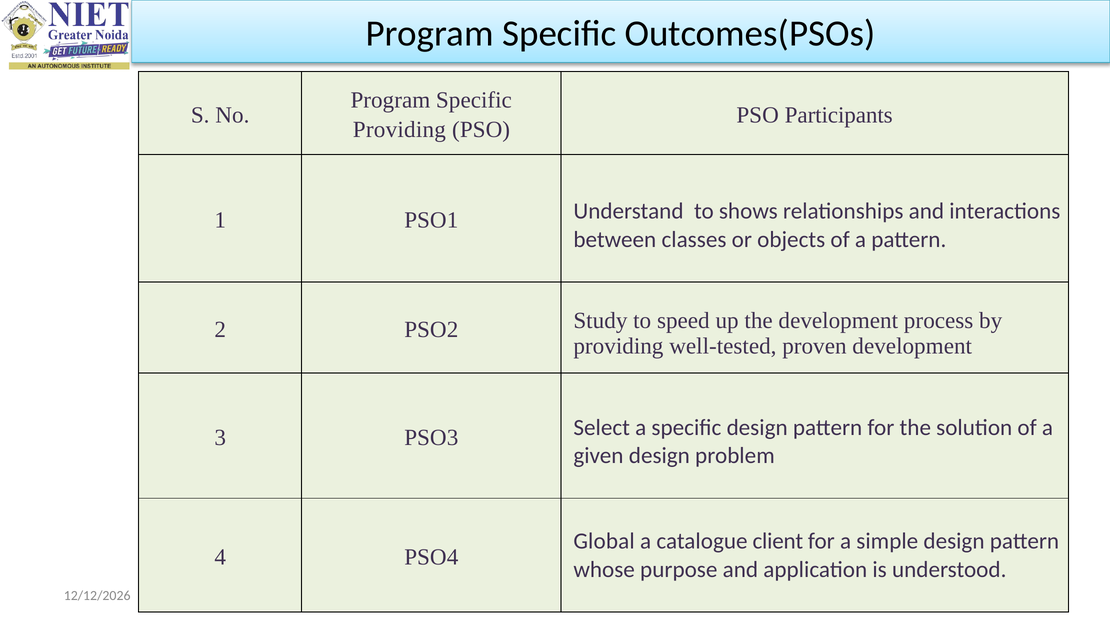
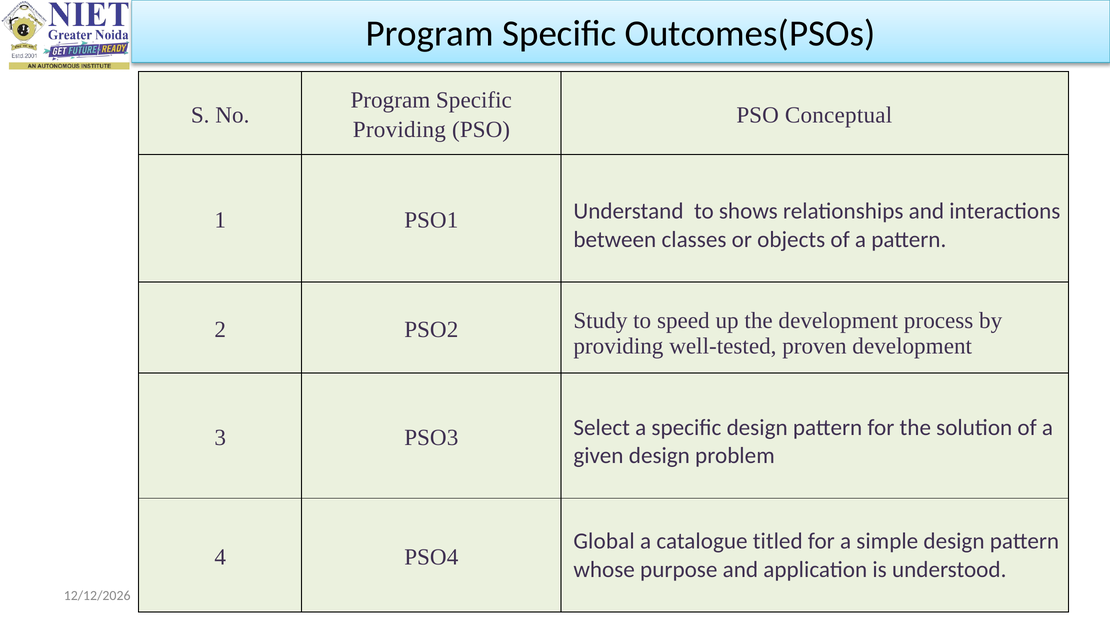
Participants: Participants -> Conceptual (839, 115)
client: client -> titled (778, 542)
